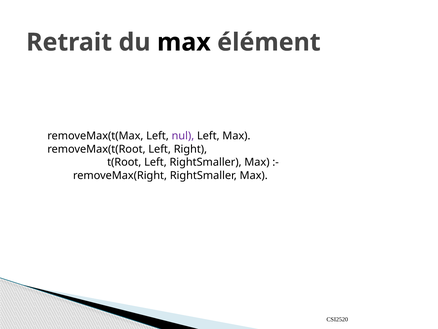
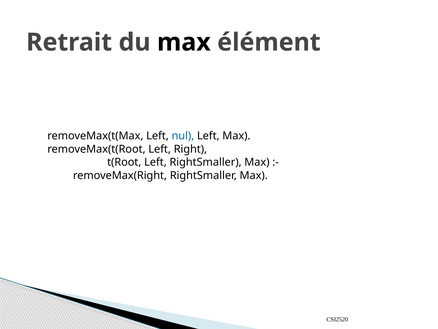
nul colour: purple -> blue (183, 136)
